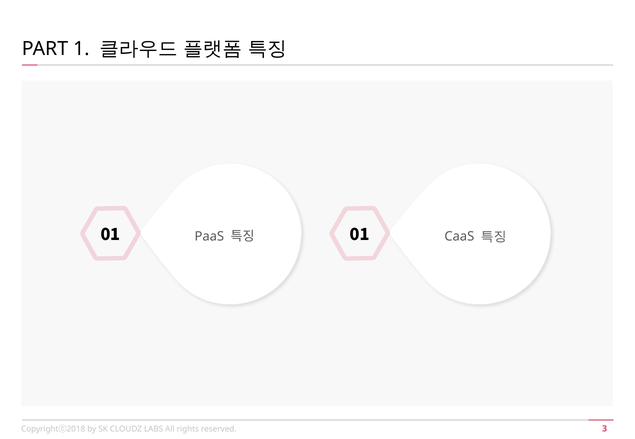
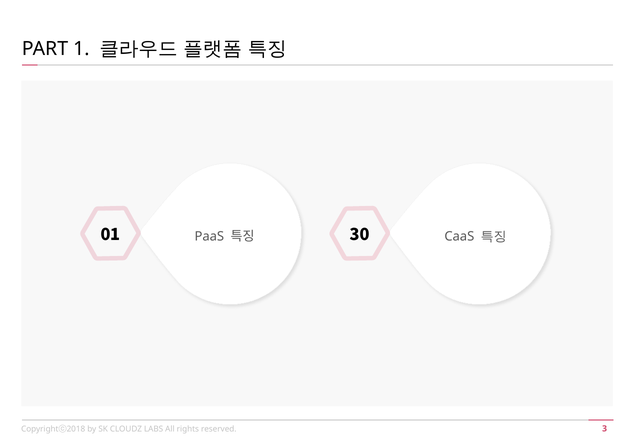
01 01: 01 -> 30 (360, 235)
